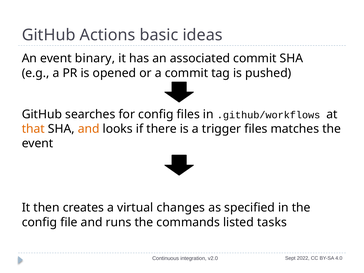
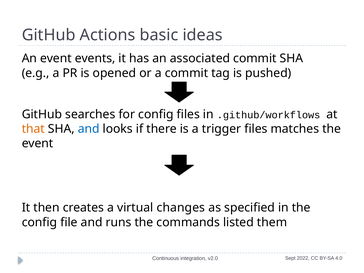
binary: binary -> events (95, 58)
and colour: orange -> blue (89, 129)
tasks: tasks -> them (272, 222)
